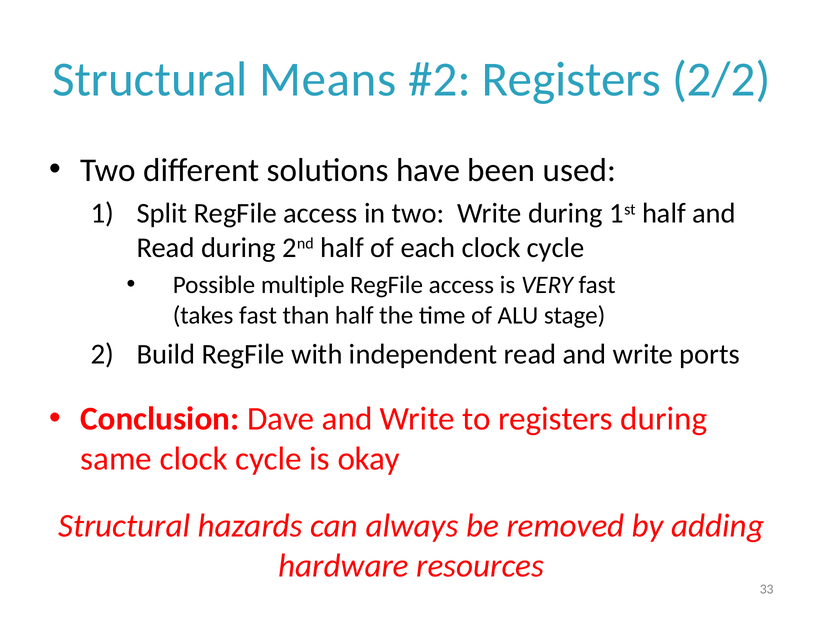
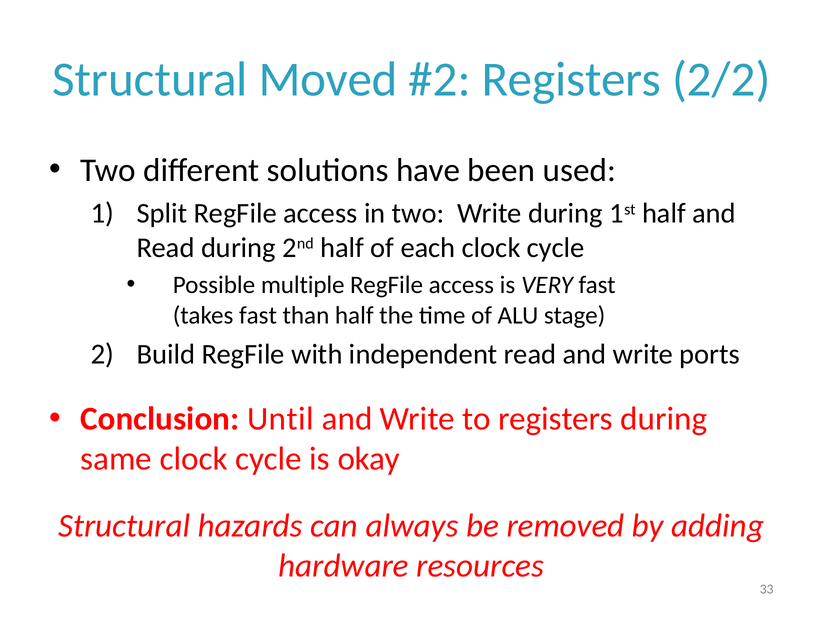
Means: Means -> Moved (328, 80)
Dave: Dave -> Until (280, 419)
